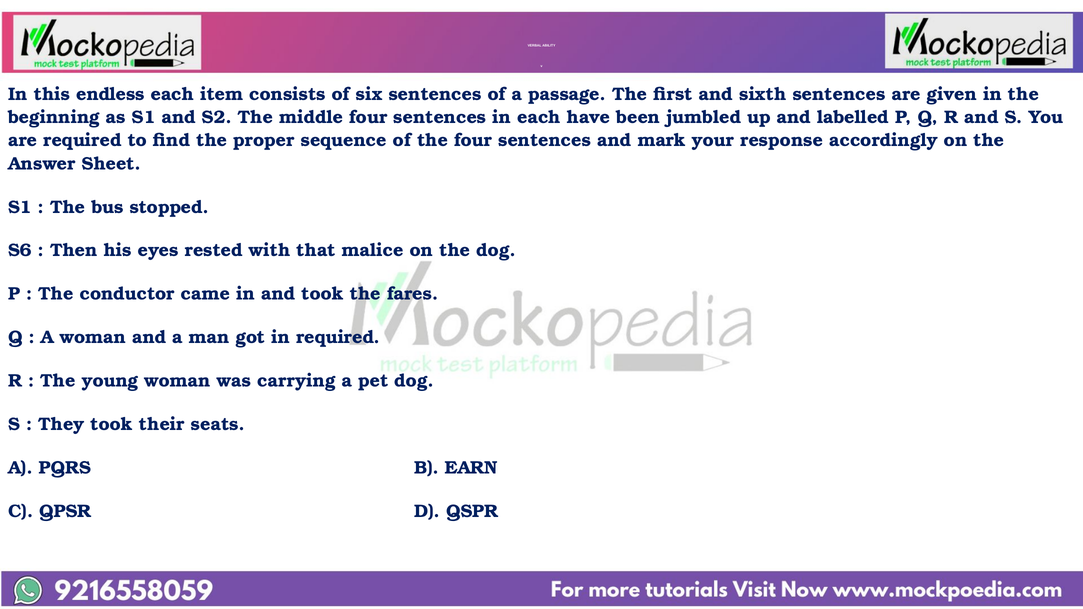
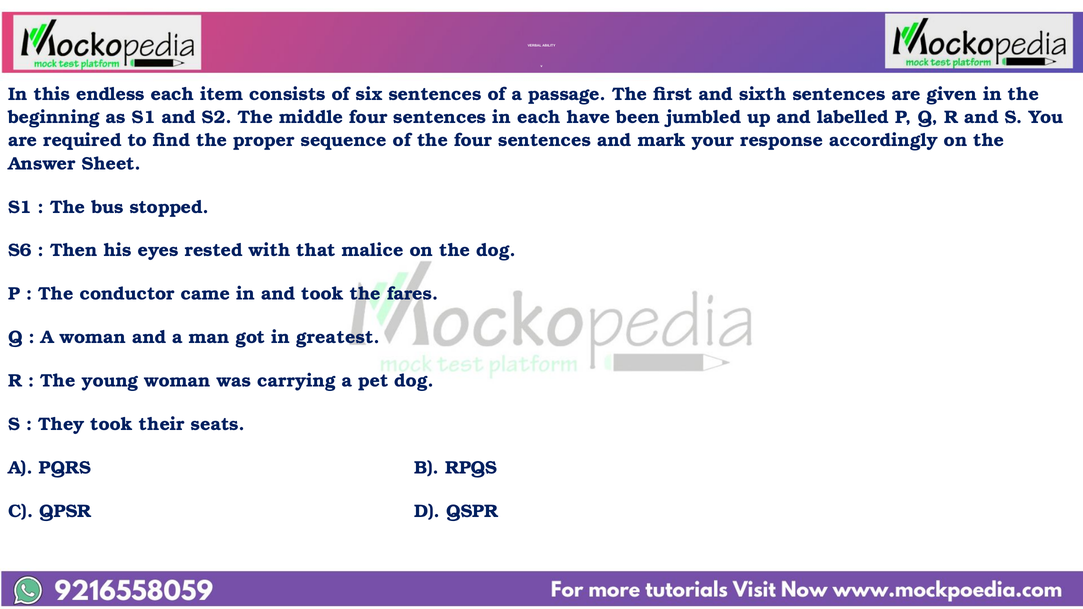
in required: required -> greatest (338, 337)
EARN: EARN -> RPQS (471, 468)
